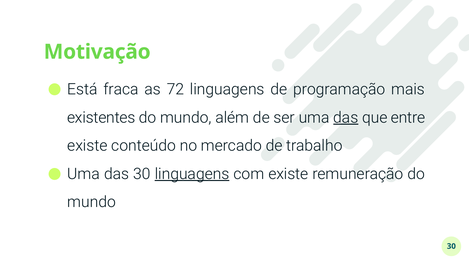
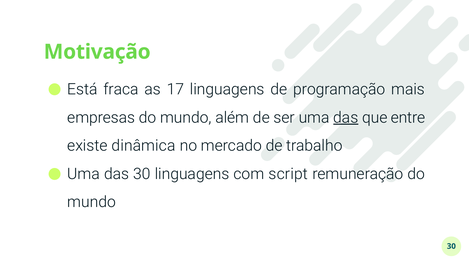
72: 72 -> 17 (175, 89)
existentes: existentes -> empresas (101, 117)
conteúdo: conteúdo -> dinâmica (144, 146)
linguagens underline: present -> none (192, 174)
com existe: existe -> script (288, 174)
